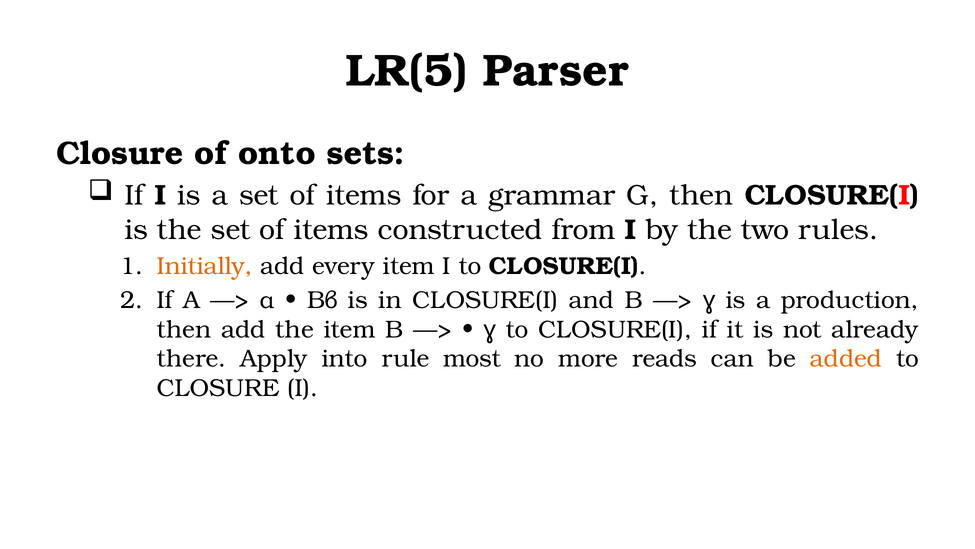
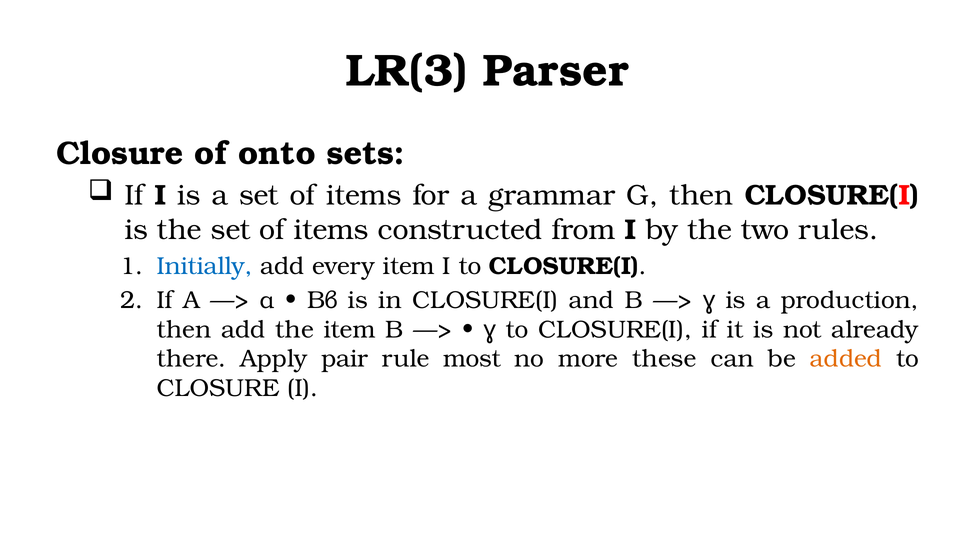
LR(5: LR(5 -> LR(3 (407, 71)
Initially colour: orange -> blue (205, 266)
into: into -> pair (345, 358)
reads: reads -> these (664, 358)
